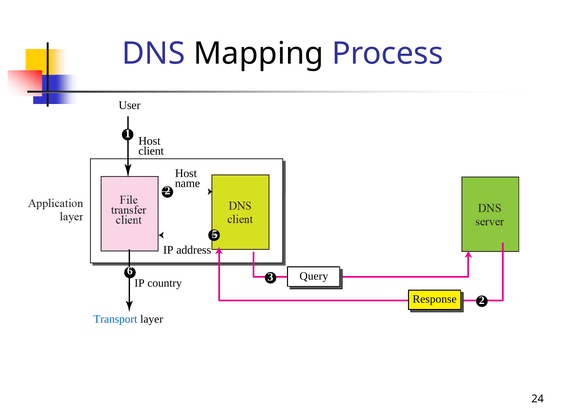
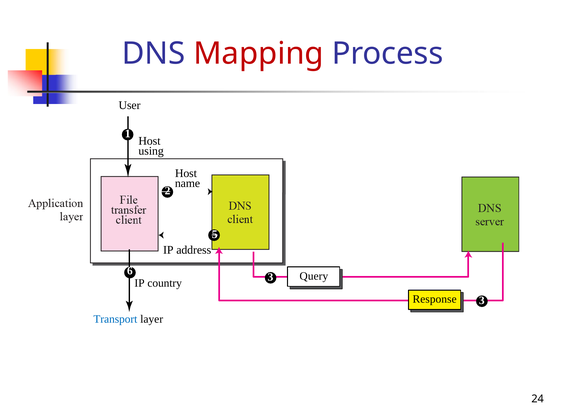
Mapping colour: black -> red (259, 54)
client: client -> using (151, 151)
Response 2: 2 -> 3 (482, 301)
